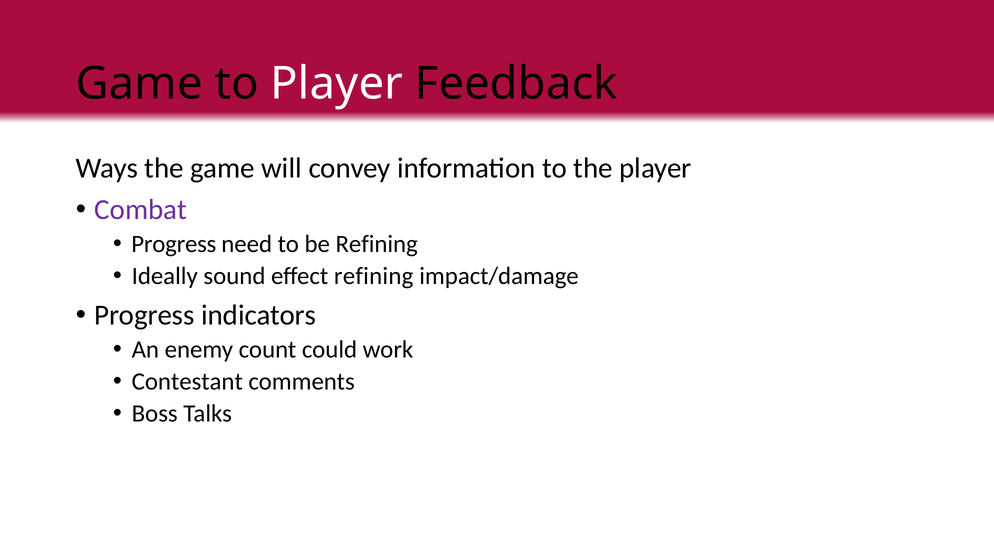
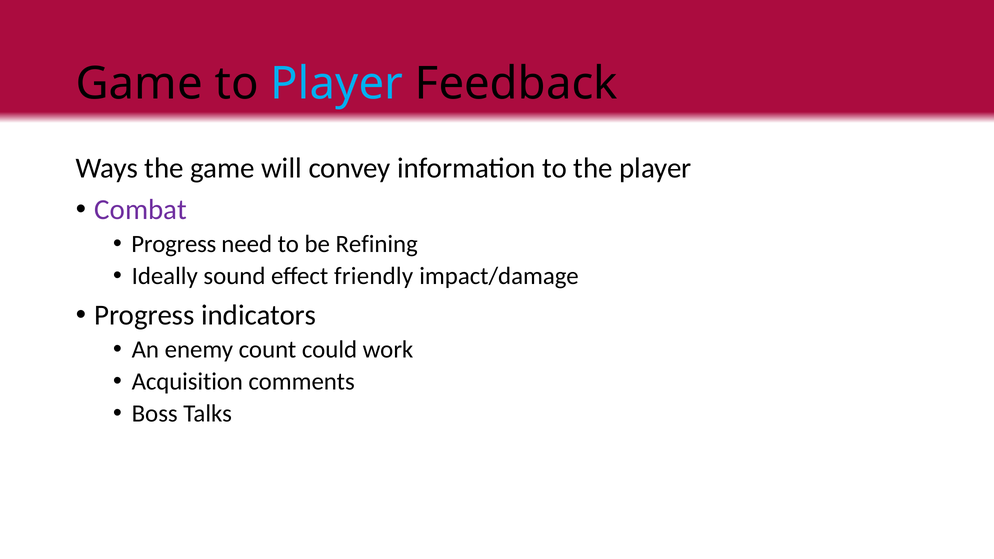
Player colour: white -> light blue (337, 83)
effect refining: refining -> friendly (374, 276)
Contestant: Contestant -> Acquisition (187, 381)
